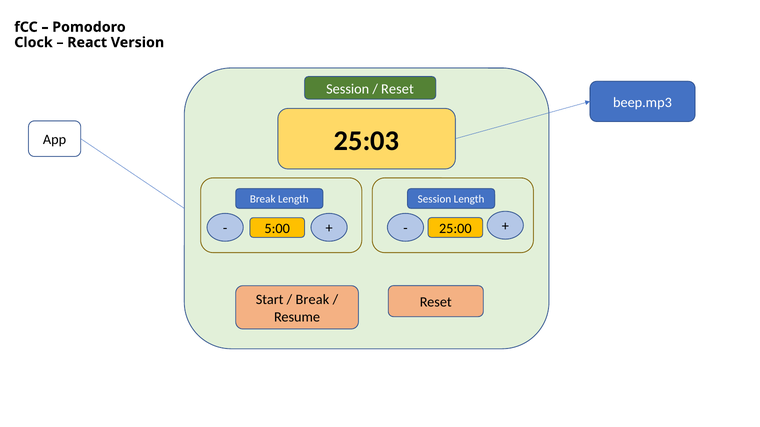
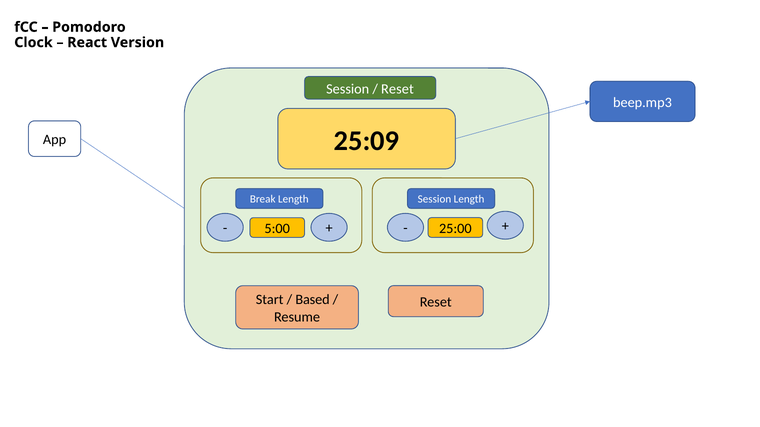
25:03: 25:03 -> 25:09 (367, 141)
Break: Break -> Based (313, 300)
